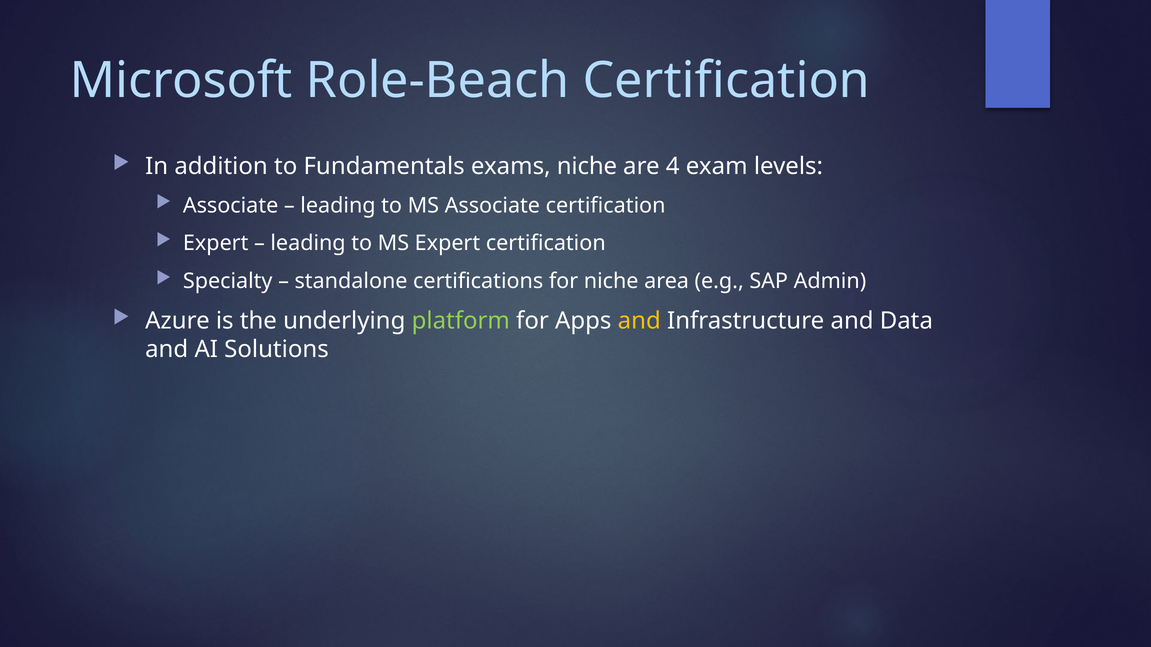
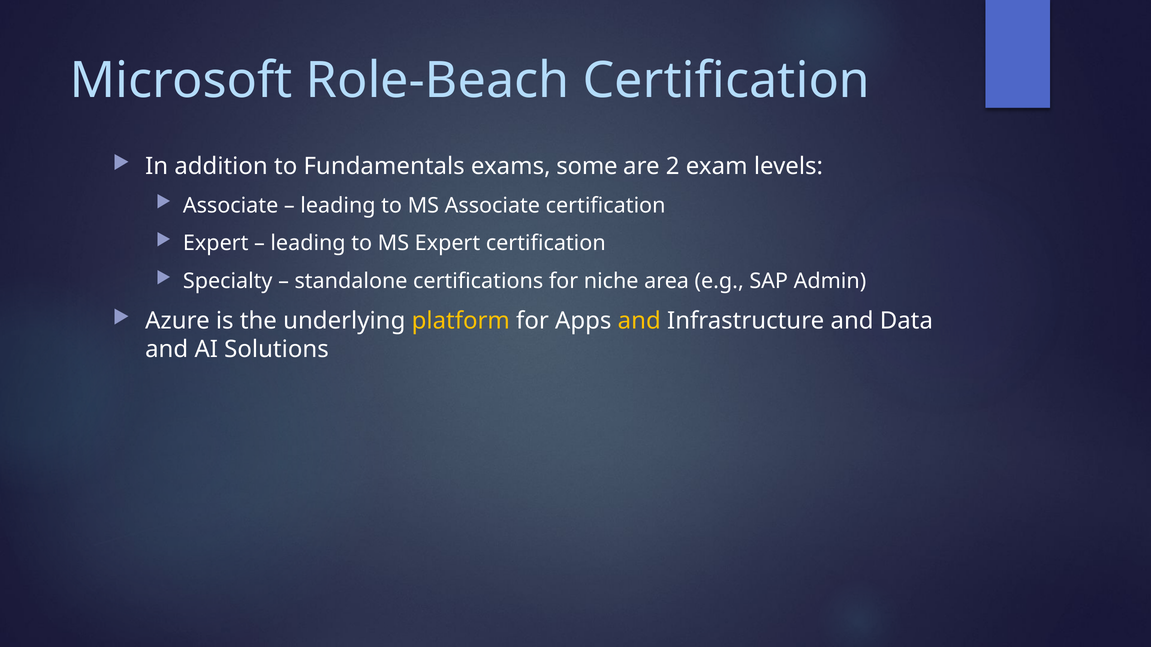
exams niche: niche -> some (587, 166)
4: 4 -> 2 (673, 166)
platform colour: light green -> yellow (461, 321)
